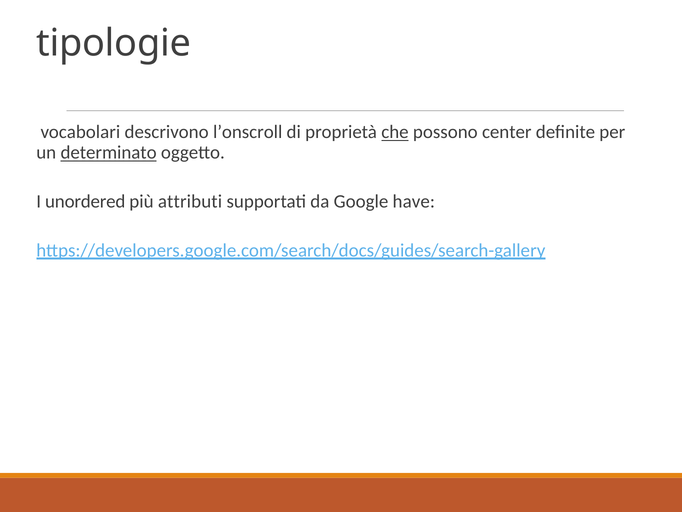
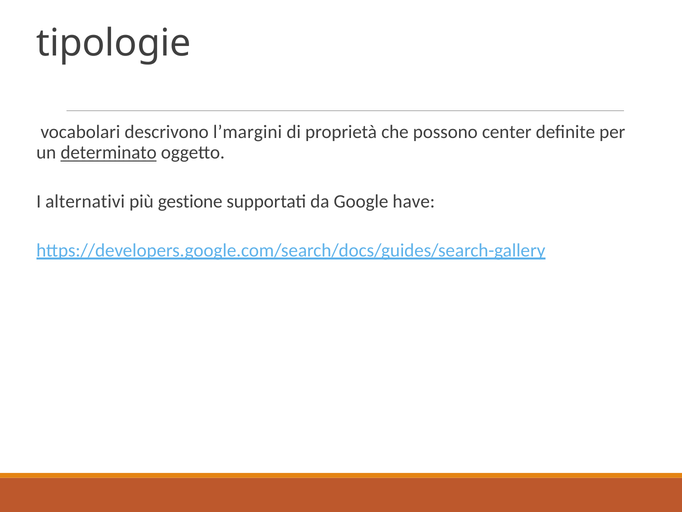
l’onscroll: l’onscroll -> l’margini (248, 132)
che underline: present -> none (395, 132)
unordered: unordered -> alternativi (85, 201)
attributi: attributi -> gestione (190, 201)
